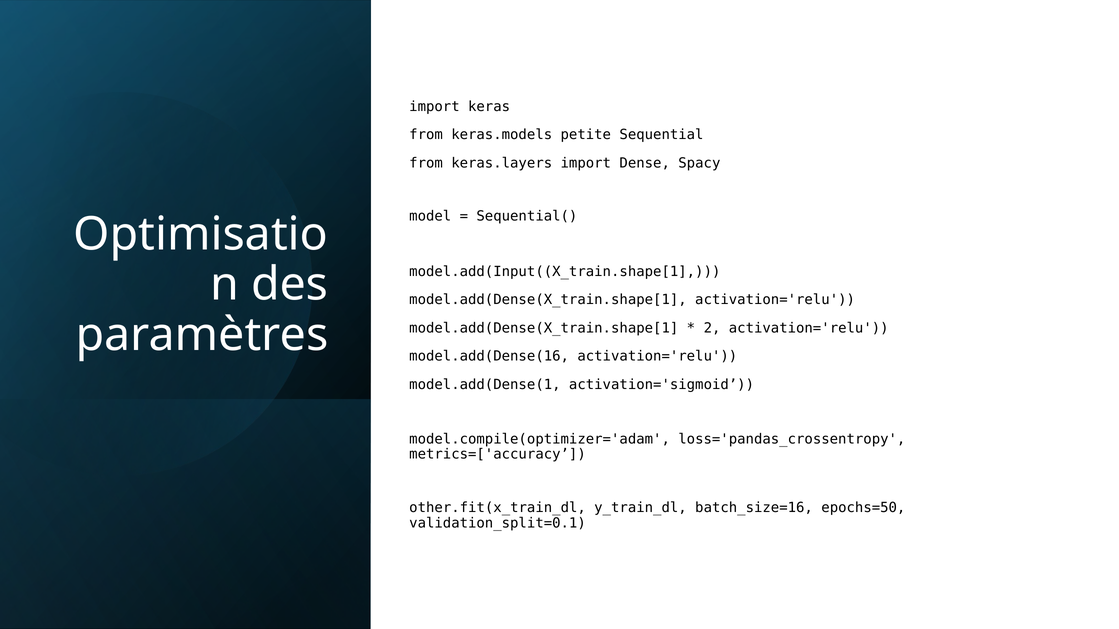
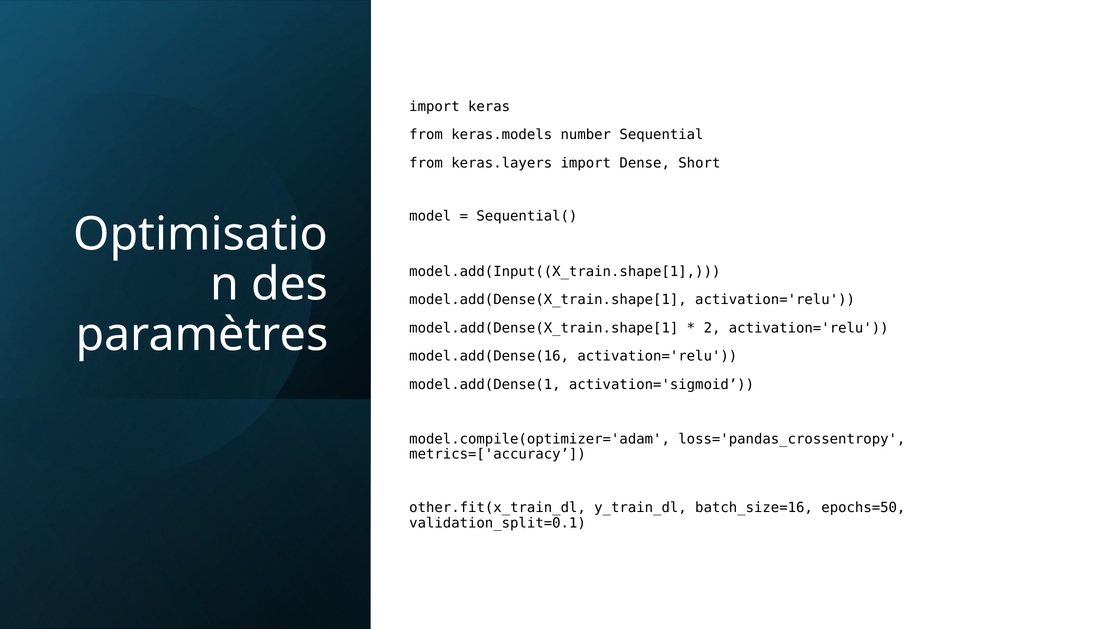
petite: petite -> number (586, 135)
Spacy: Spacy -> Short (699, 163)
